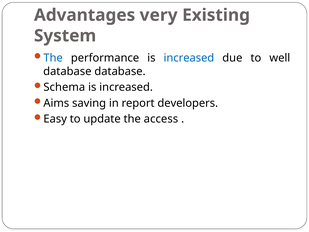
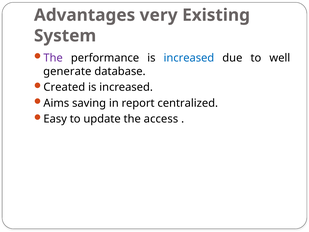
The colour: blue -> purple (53, 58)
database: database -> generate (67, 71)
Schema: Schema -> Created (64, 87)
developers: developers -> centralized (188, 103)
